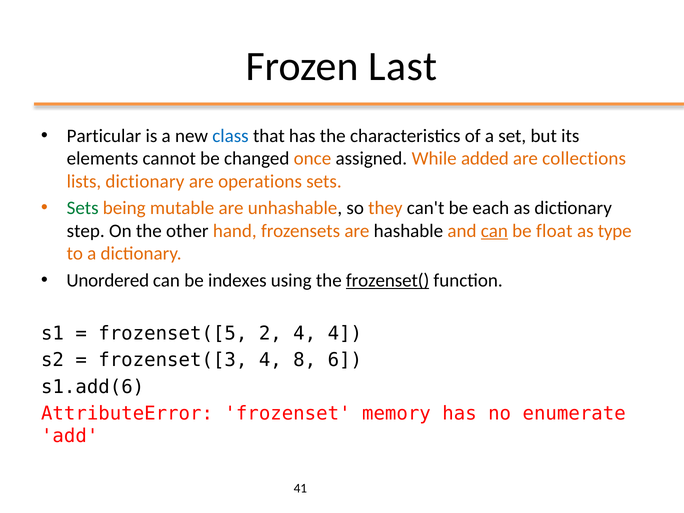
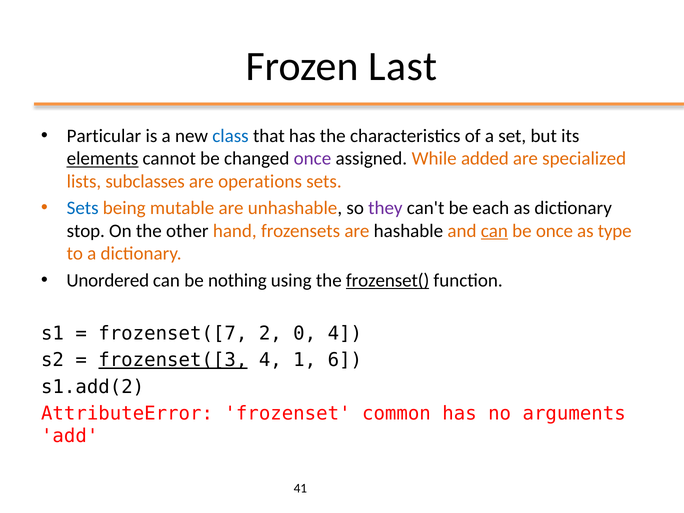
elements underline: none -> present (102, 159)
once colour: orange -> purple (312, 159)
collections: collections -> specialized (584, 159)
lists dictionary: dictionary -> subclasses (145, 181)
Sets colour: green -> blue (83, 208)
they colour: orange -> purple (385, 208)
step: step -> stop (86, 231)
be float: float -> once (554, 231)
indexes: indexes -> nothing (237, 280)
frozenset([5: frozenset([5 -> frozenset([7 (173, 334)
2 4: 4 -> 0 (305, 334)
frozenset([3 underline: none -> present (173, 360)
8: 8 -> 1 (305, 360)
s1.add(6: s1.add(6 -> s1.add(2 (93, 387)
memory: memory -> common (396, 413)
enumerate: enumerate -> arguments (574, 413)
